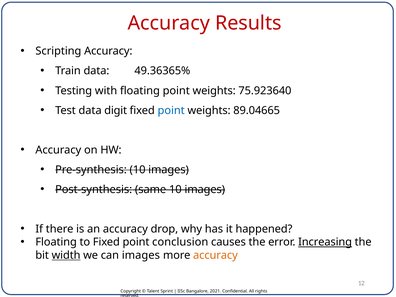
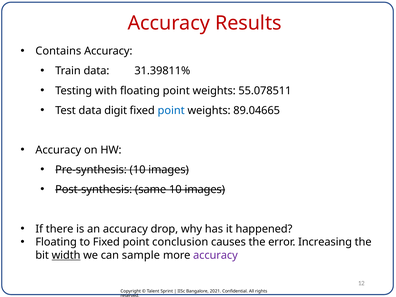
Scripting: Scripting -> Contains (58, 51)
49.36365%: 49.36365% -> 31.39811% (162, 71)
75.923640: 75.923640 -> 55.078511 (265, 91)
Increasing underline: present -> none (325, 242)
can images: images -> sample (141, 255)
accuracy colour: orange -> purple (215, 255)
